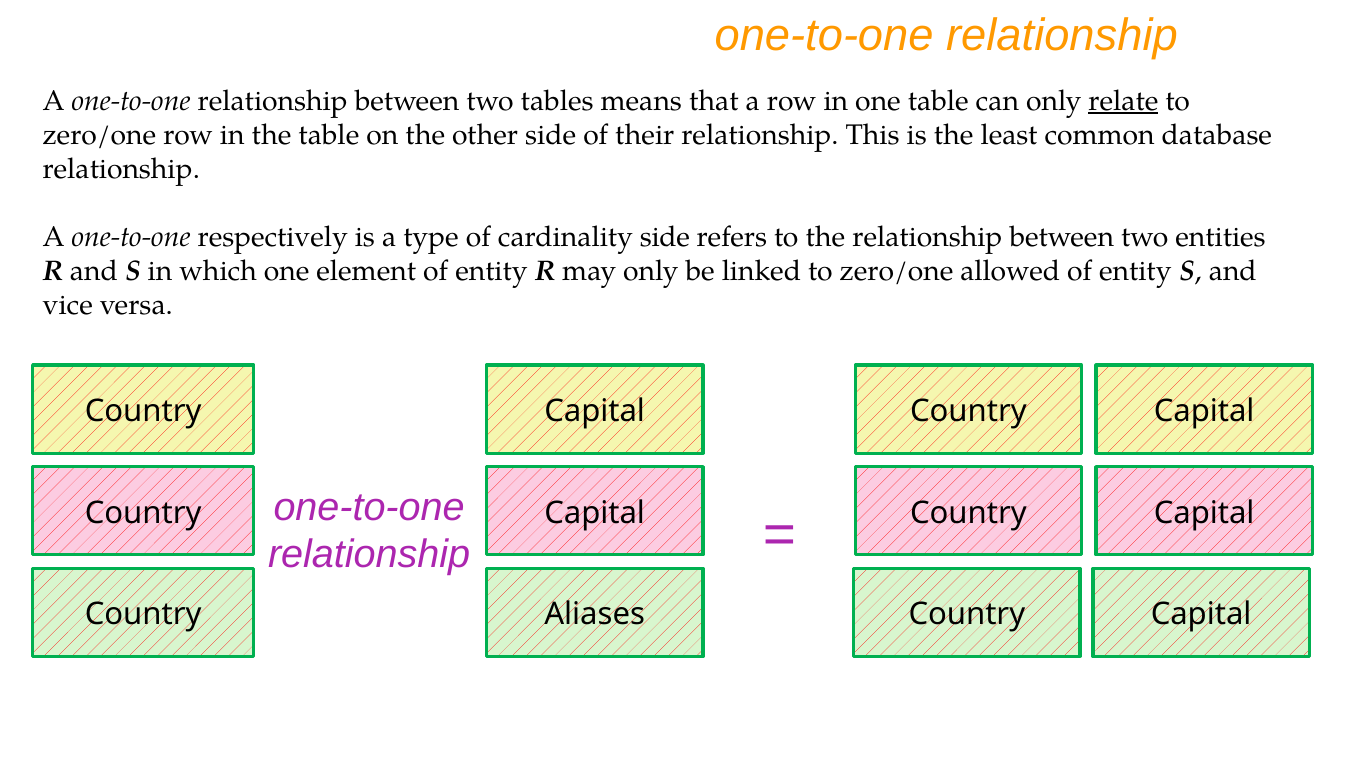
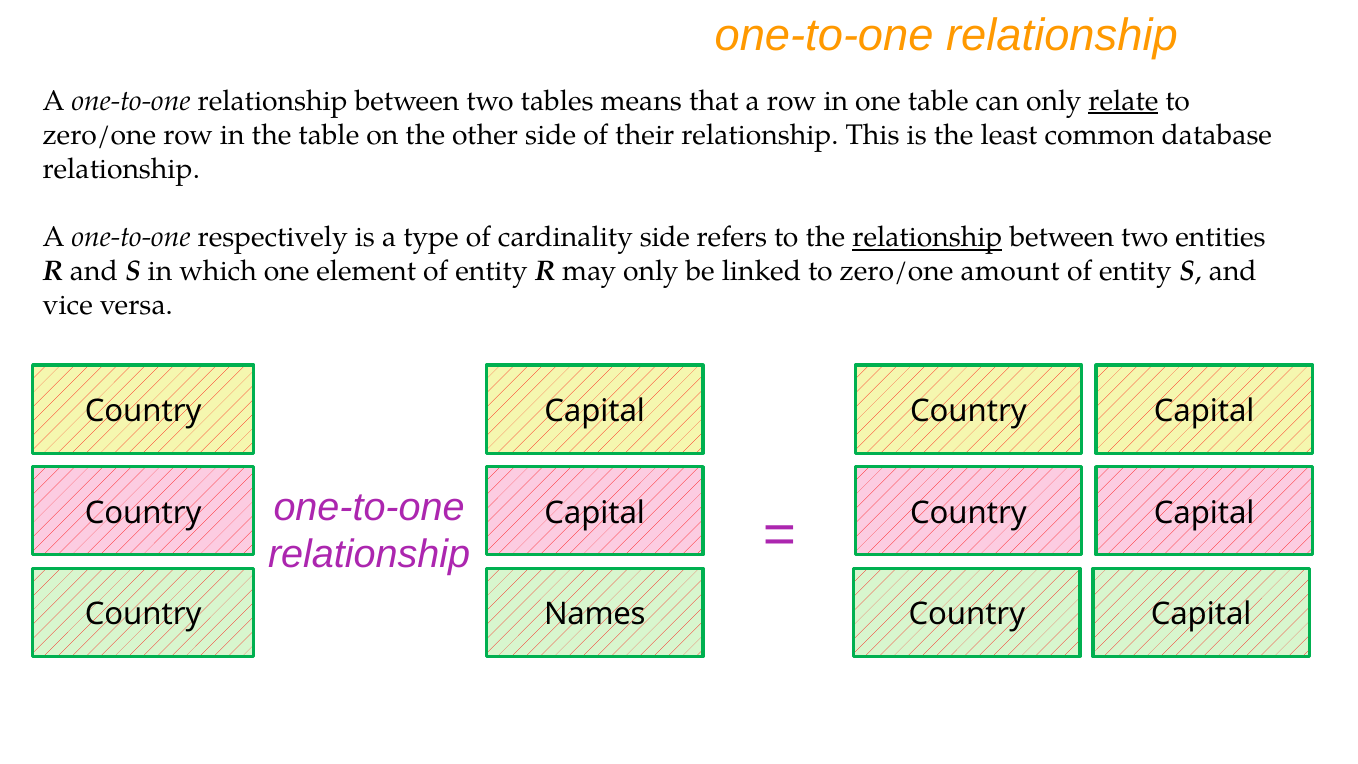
relationship underline: none -> present (927, 238)
allowed: allowed -> amount (1010, 271)
Aliases: Aliases -> Names (595, 614)
